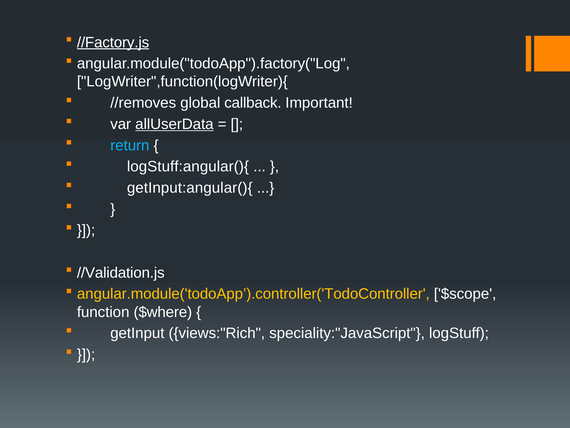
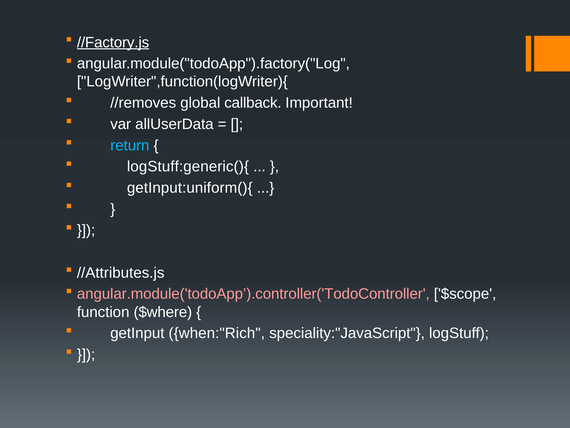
allUserData underline: present -> none (174, 124)
logStuff:angular(){: logStuff:angular(){ -> logStuff:generic(){ (188, 166)
getInput:angular(){: getInput:angular(){ -> getInput:uniform(){ (190, 188)
//Validation.js: //Validation.js -> //Attributes.js (121, 272)
angular.module('todoApp’).controller('TodoController colour: yellow -> pink (253, 294)
views:"Rich: views:"Rich -> when:"Rich (217, 333)
